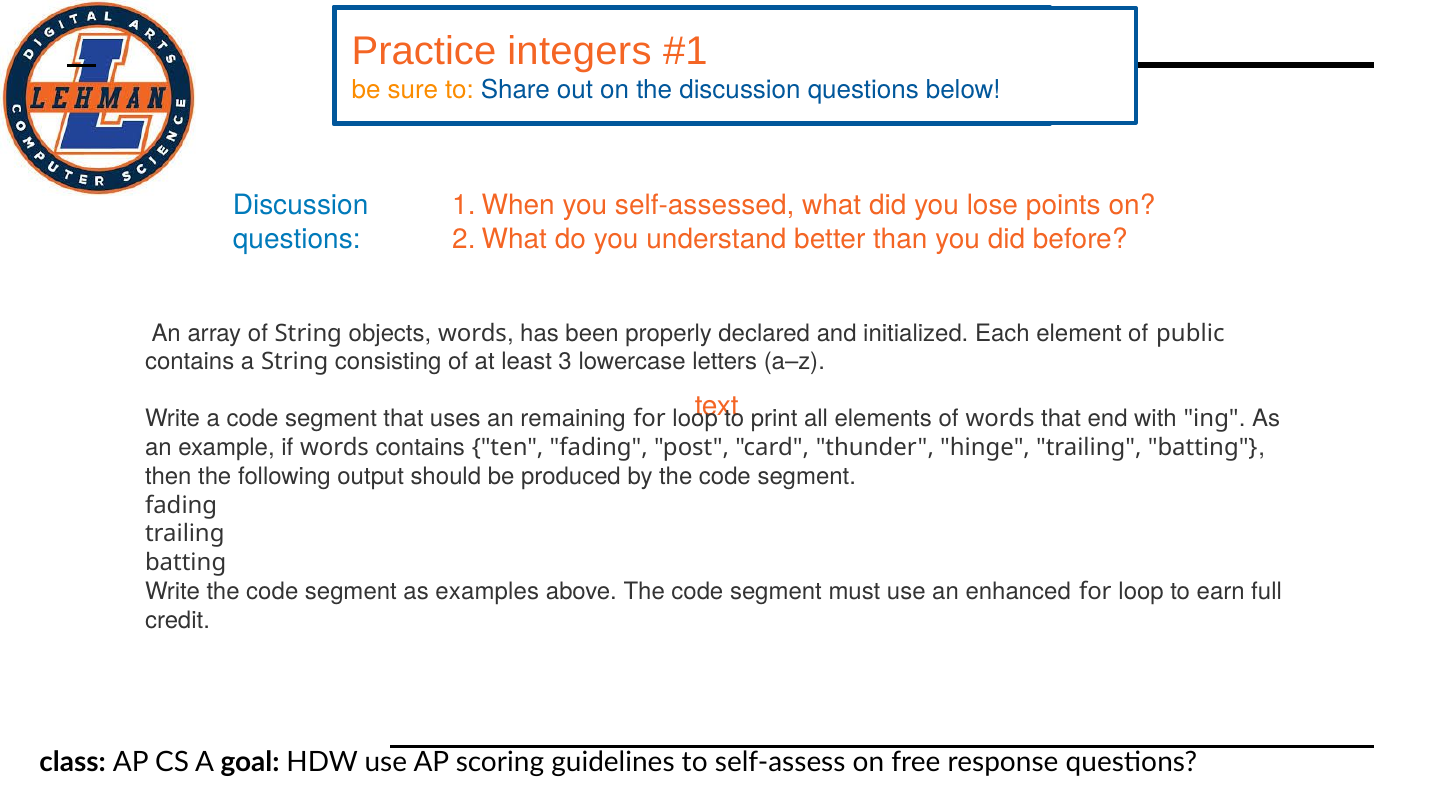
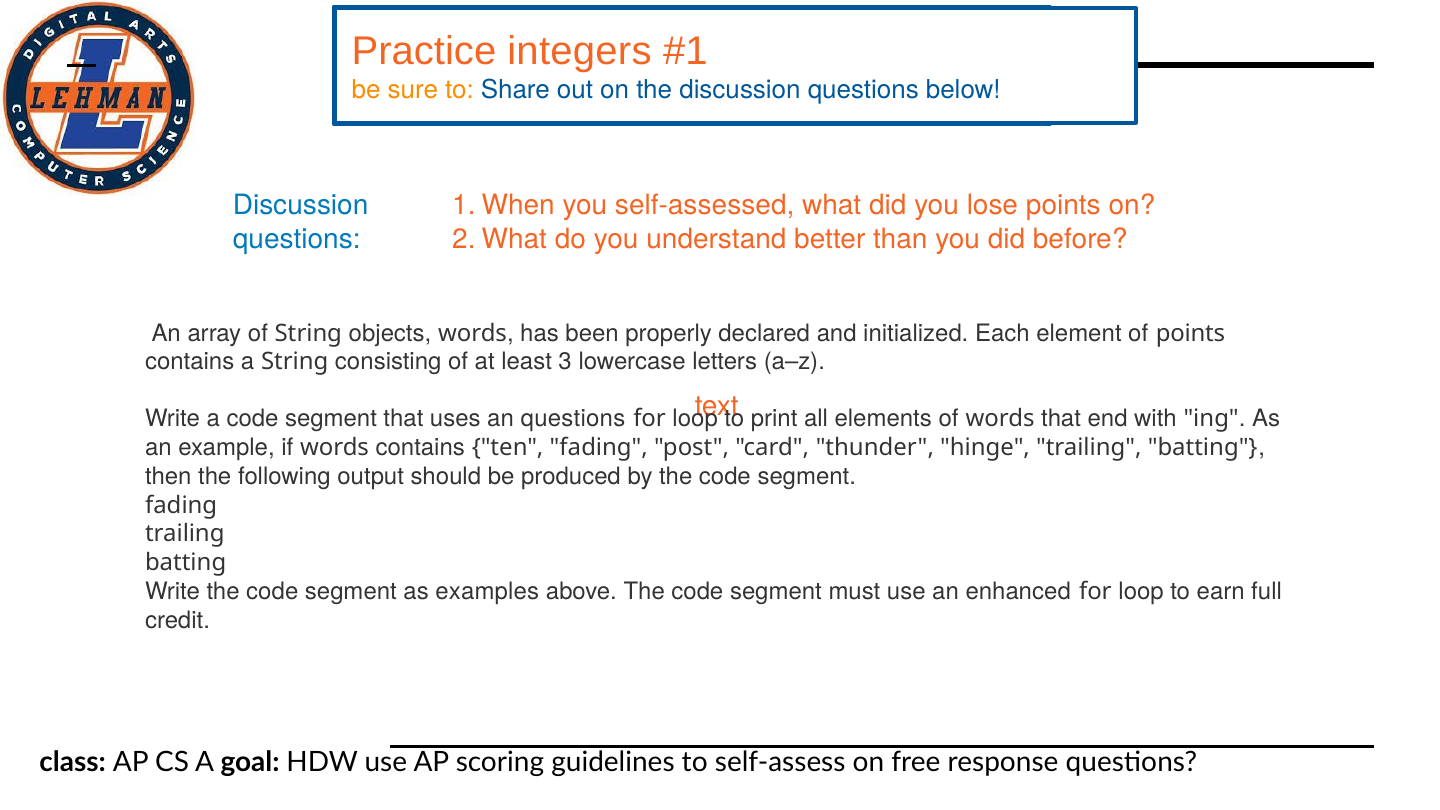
of public: public -> points (1191, 333)
an remaining: remaining -> questions (573, 419)
